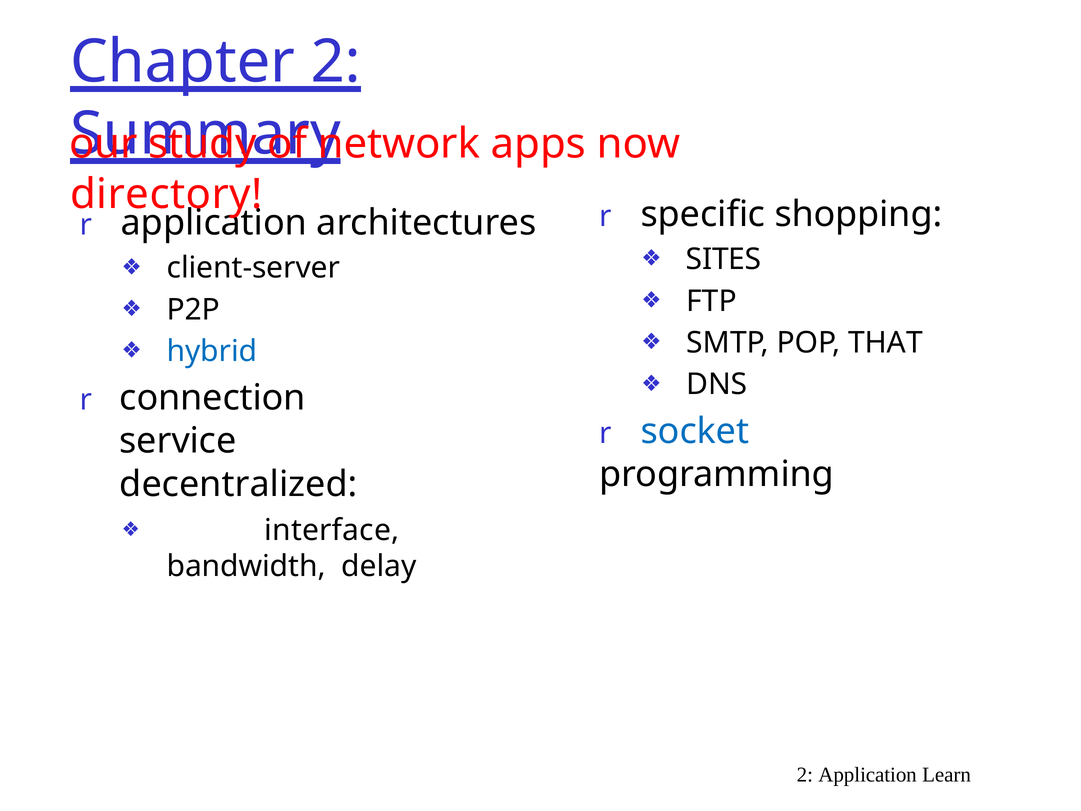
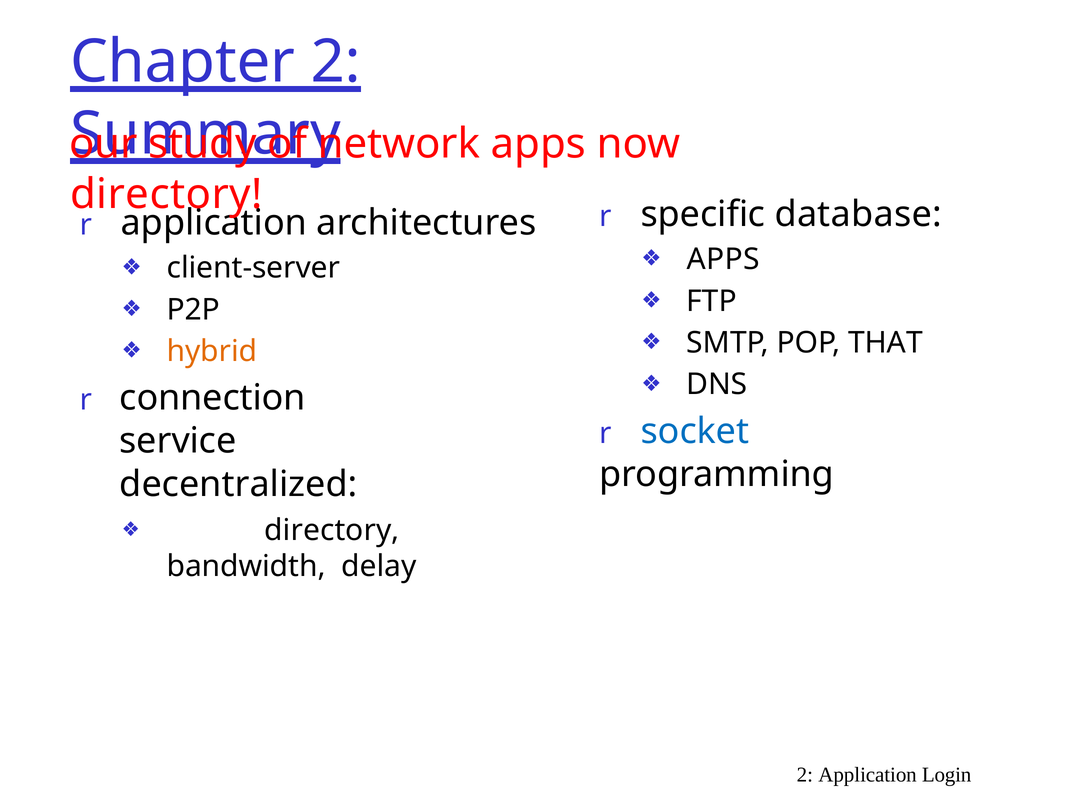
shopping: shopping -> database (858, 214)
SITES: SITES -> APPS (723, 259)
hybrid colour: blue -> orange (212, 351)
interface: interface -> directory (332, 530)
Learn: Learn -> Login (947, 774)
